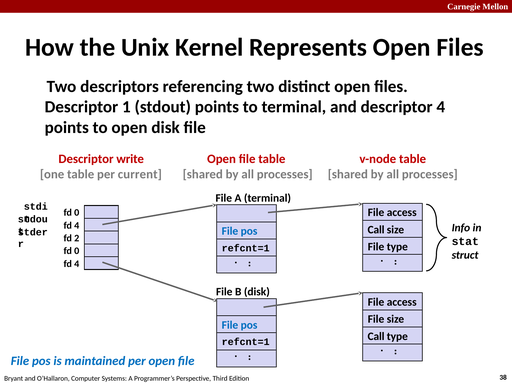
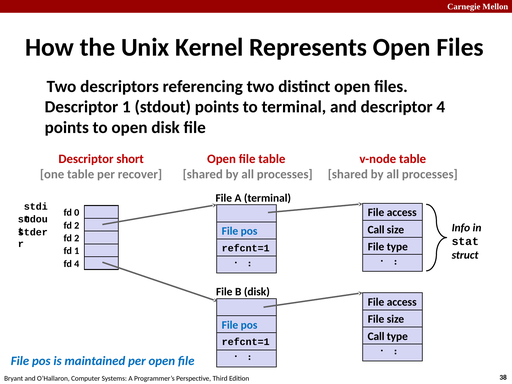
write: write -> short (130, 159)
current: current -> recover (140, 174)
4: 4 -> 2 (77, 225)
0: 0 -> 1 (77, 251)
